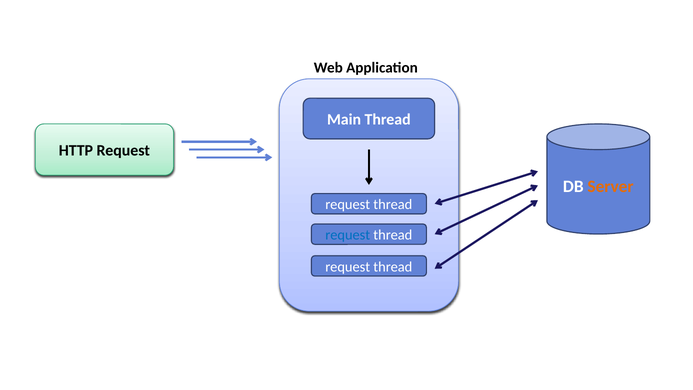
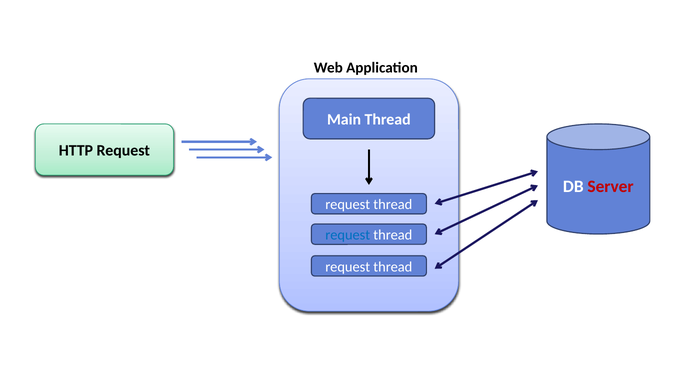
Server colour: orange -> red (611, 187)
